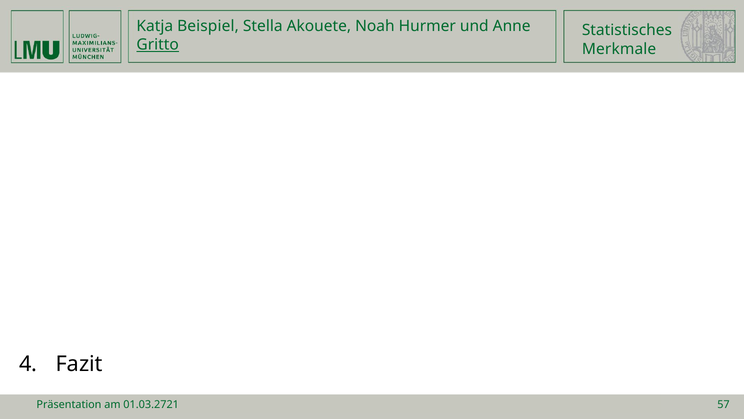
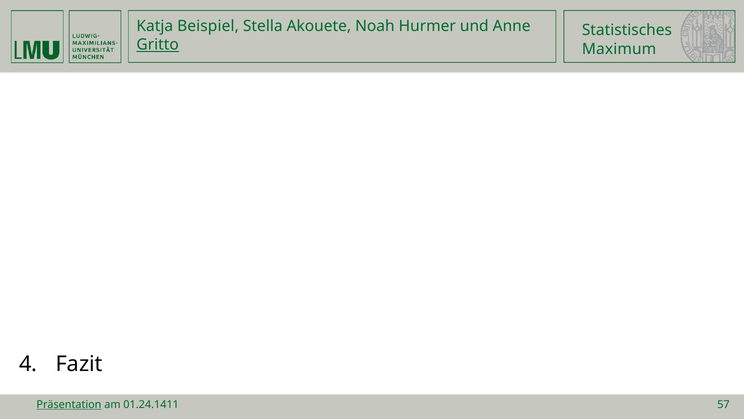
Merkmale: Merkmale -> Maximum (619, 49)
Präsentation underline: none -> present (69, 404)
01.03.2721: 01.03.2721 -> 01.24.1411 (151, 404)
